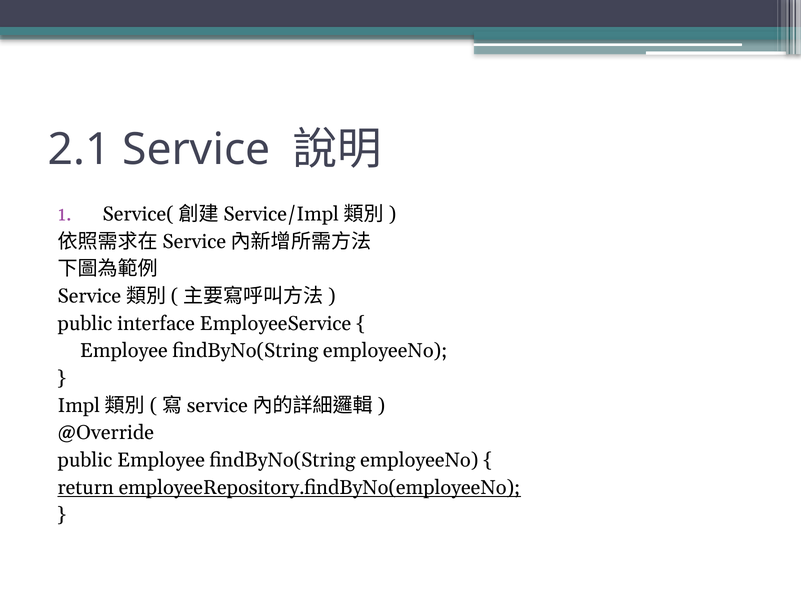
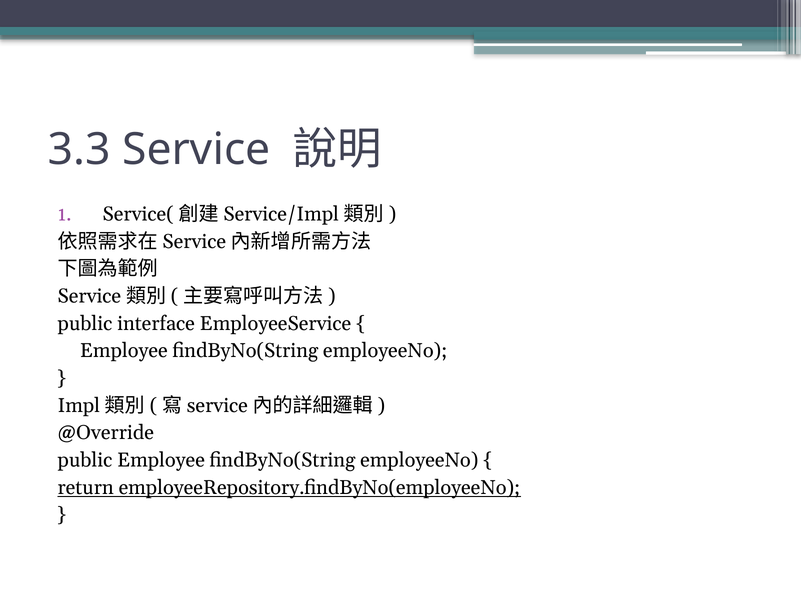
2.1: 2.1 -> 3.3 (79, 150)
